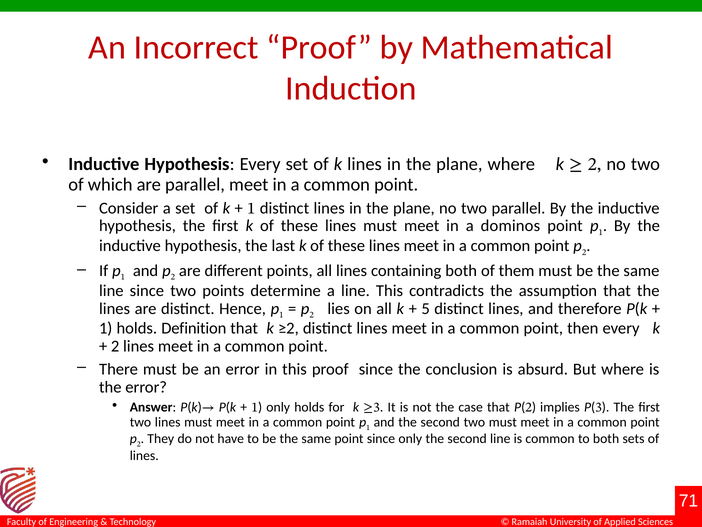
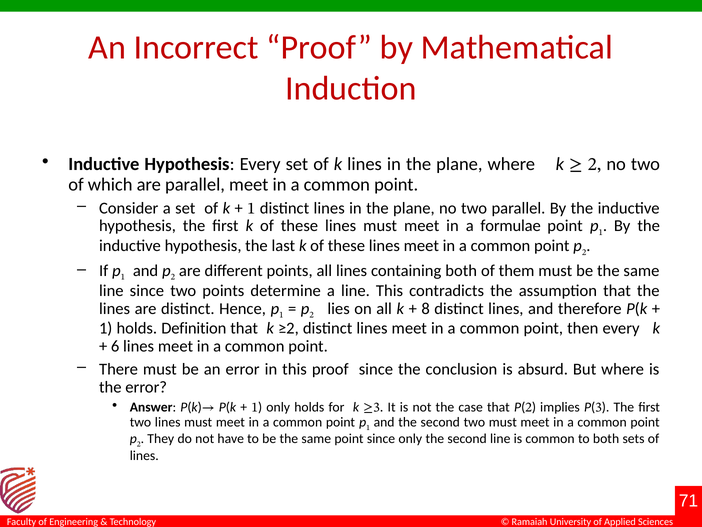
dominos: dominos -> formulae (511, 226)
5: 5 -> 8 (426, 308)
2: 2 -> 6 (115, 346)
